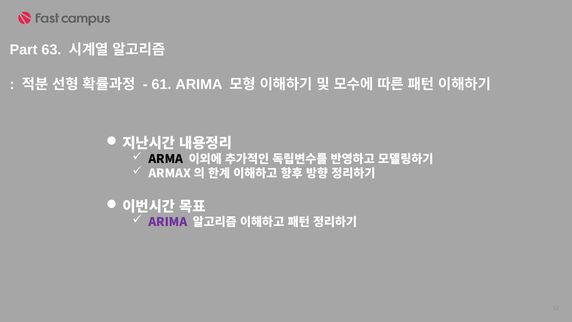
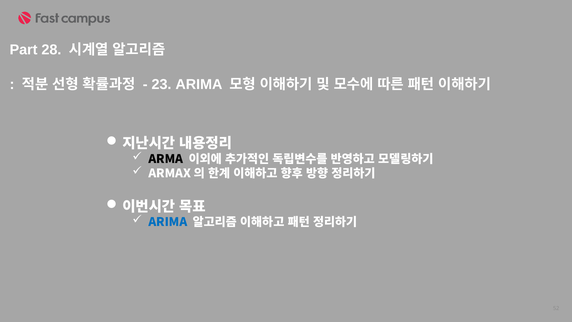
63: 63 -> 28 (51, 50)
61: 61 -> 23 (162, 84)
ARIMA colour: purple -> blue (168, 222)
